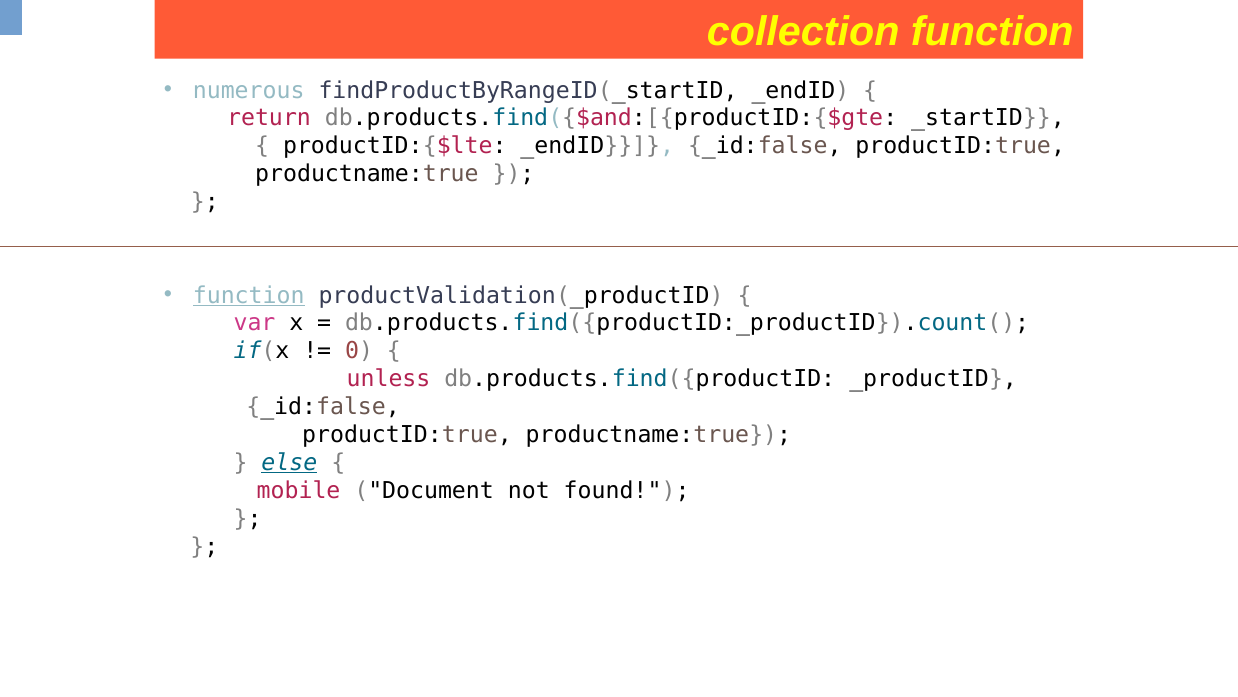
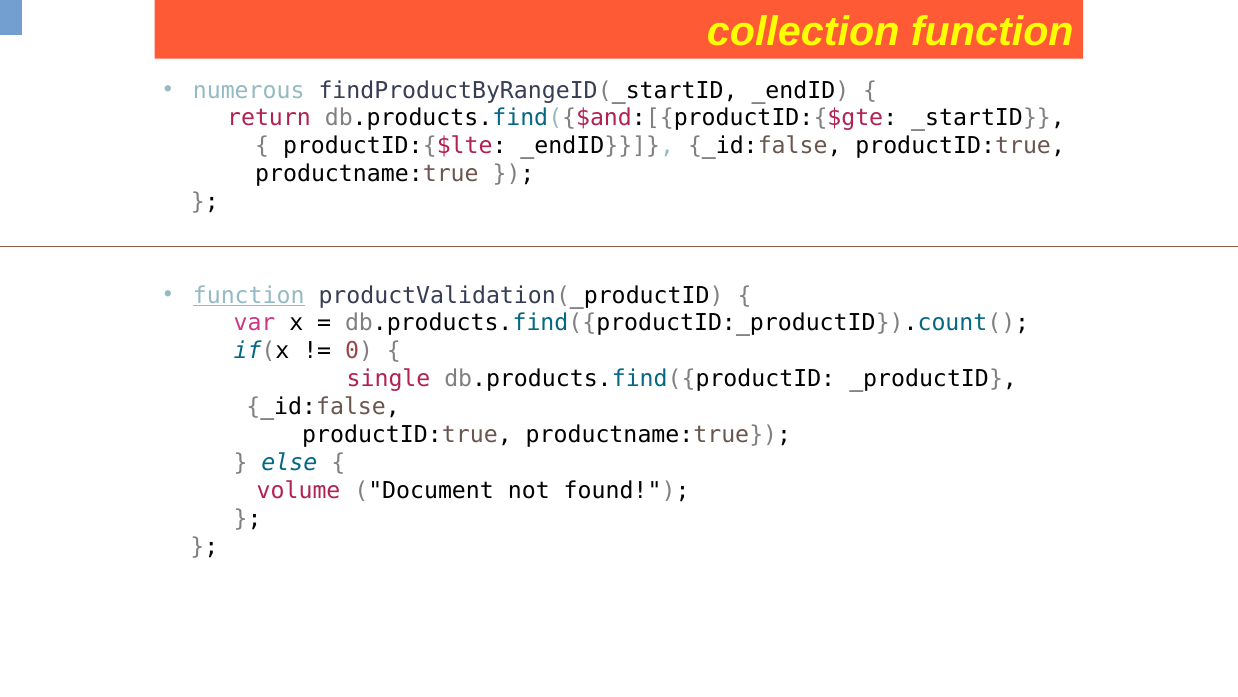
unless: unless -> single (389, 379)
else underline: present -> none (289, 462)
mobile: mobile -> volume (299, 490)
